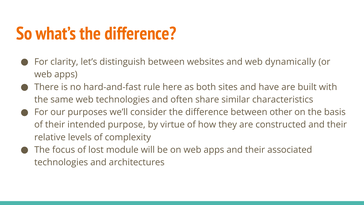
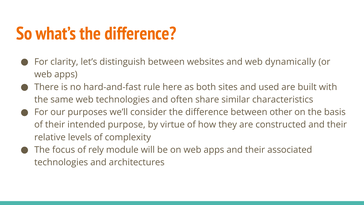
have: have -> used (269, 87)
lost: lost -> rely (96, 150)
